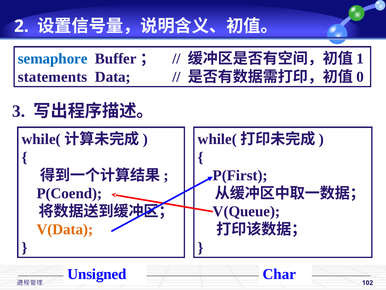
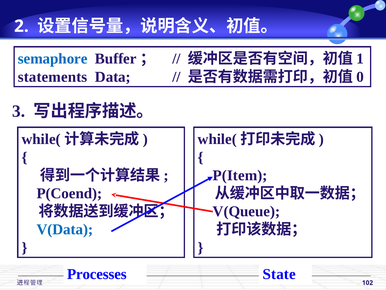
P(First: P(First -> P(Item (240, 175)
V(Data colour: orange -> blue (65, 229)
Unsigned: Unsigned -> Processes (97, 274)
Char: Char -> State (279, 274)
